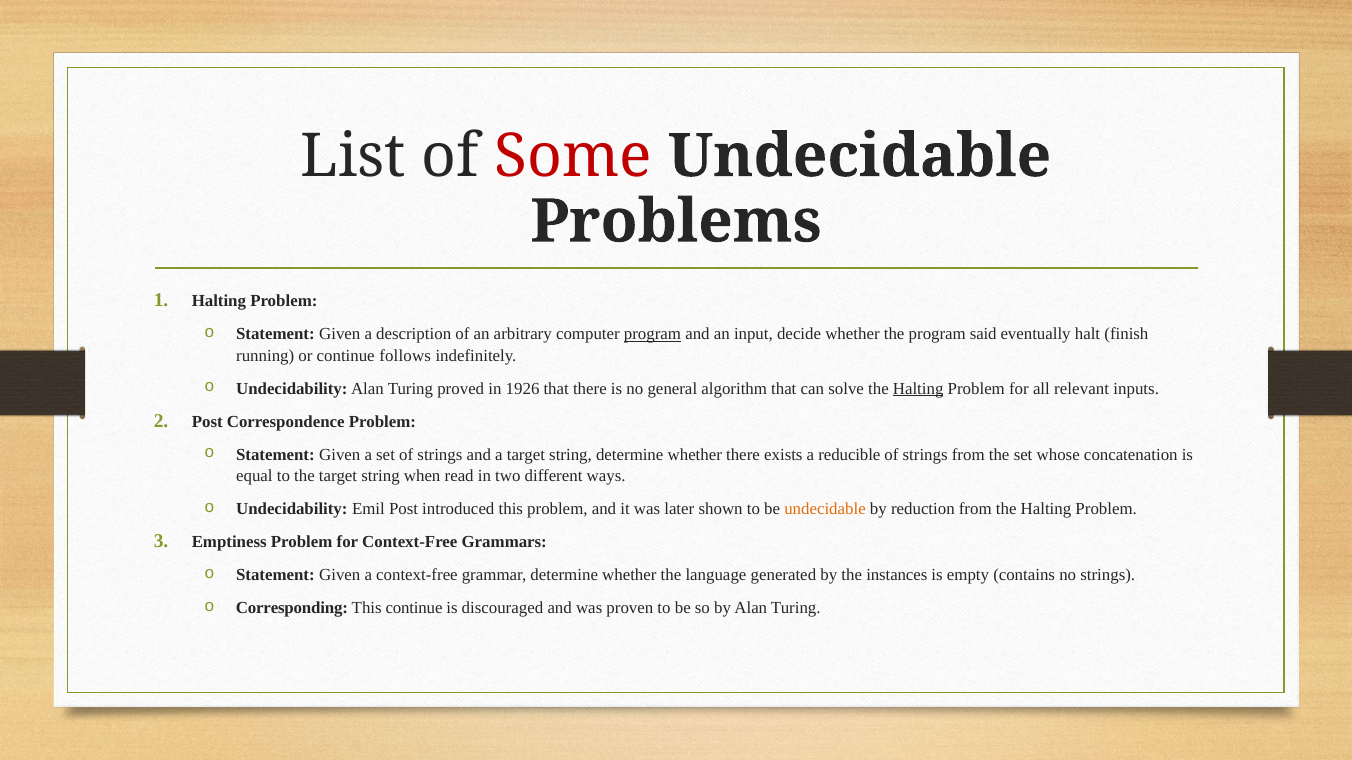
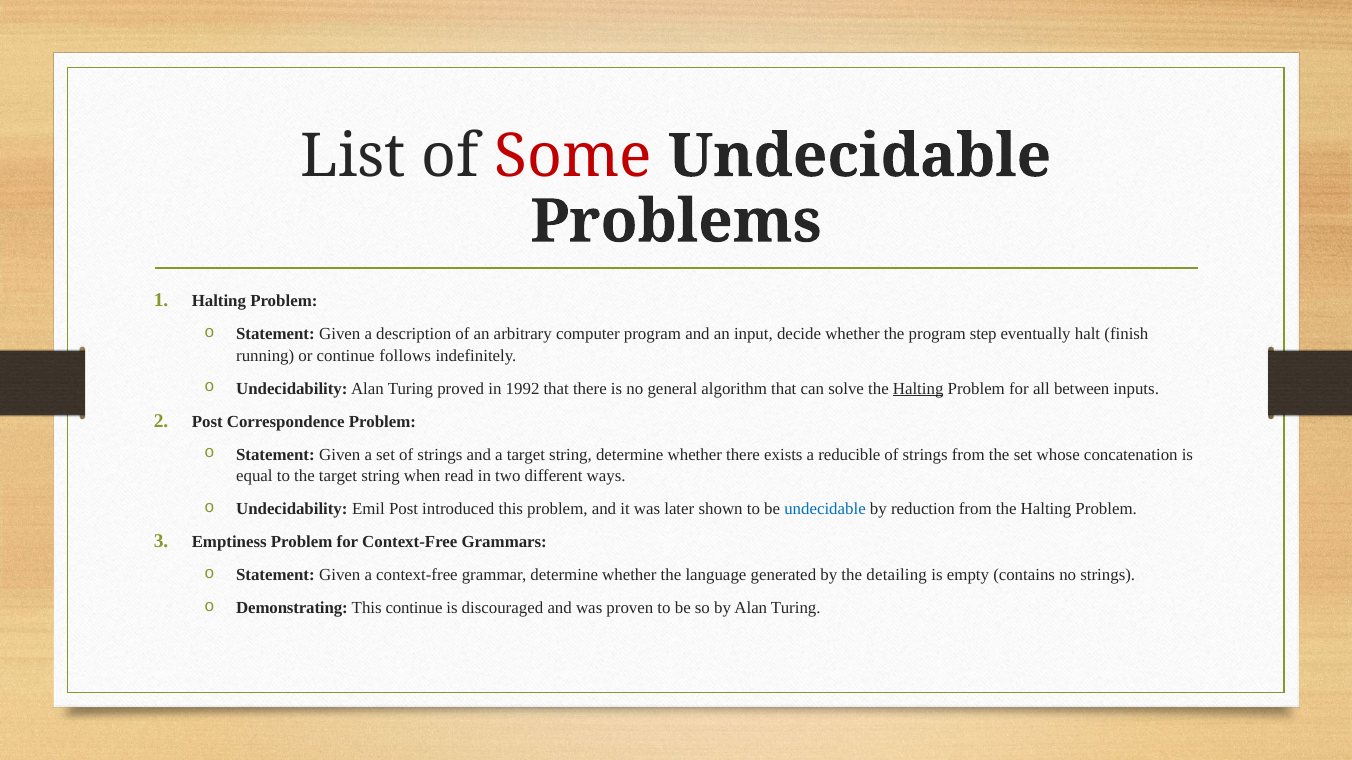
program underline: present -> none (652, 334)
said: said -> step (983, 334)
1926: 1926 -> 1992 (523, 389)
relevant: relevant -> between (1082, 389)
undecidable colour: orange -> blue (825, 509)
instances: instances -> detailing (897, 575)
Corresponding: Corresponding -> Demonstrating (292, 608)
